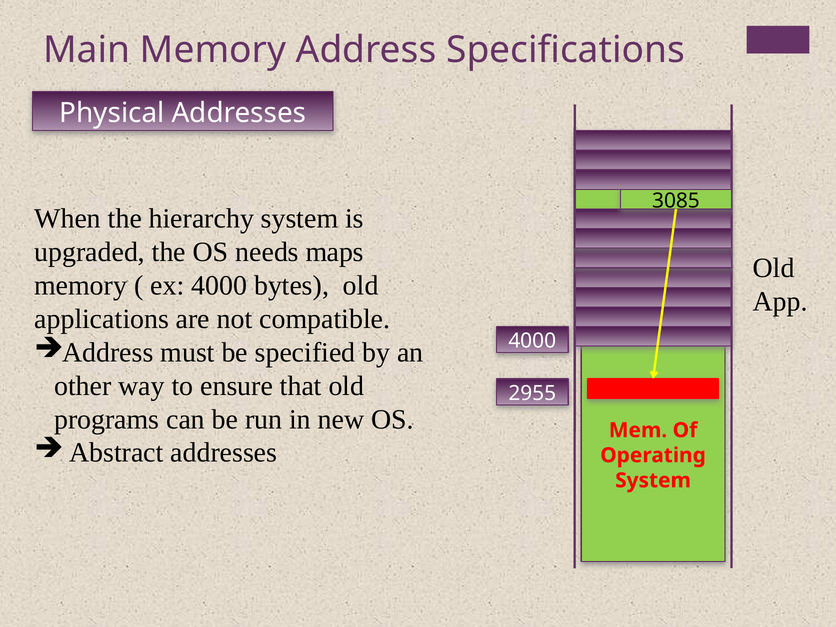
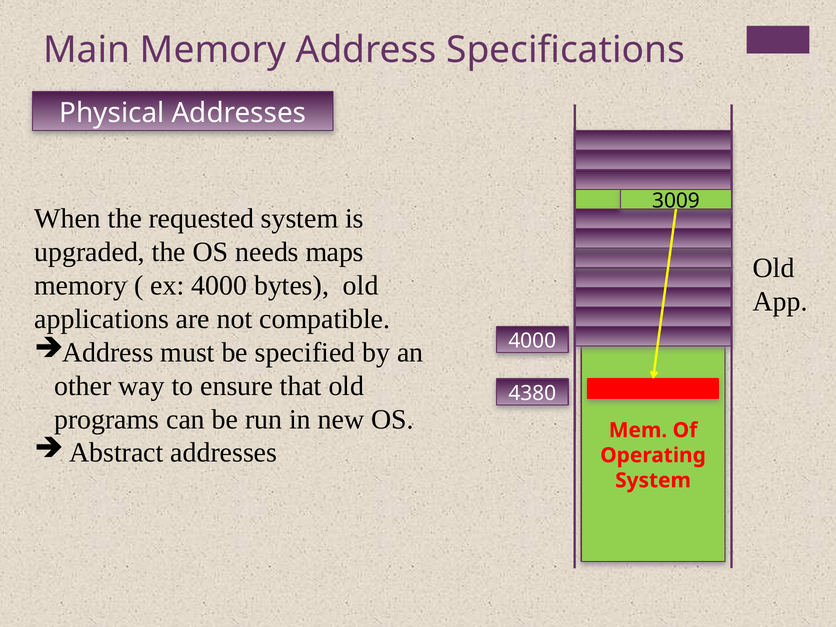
3085: 3085 -> 3009 (676, 201)
hierarchy: hierarchy -> requested (201, 219)
2955: 2955 -> 4380 (532, 393)
